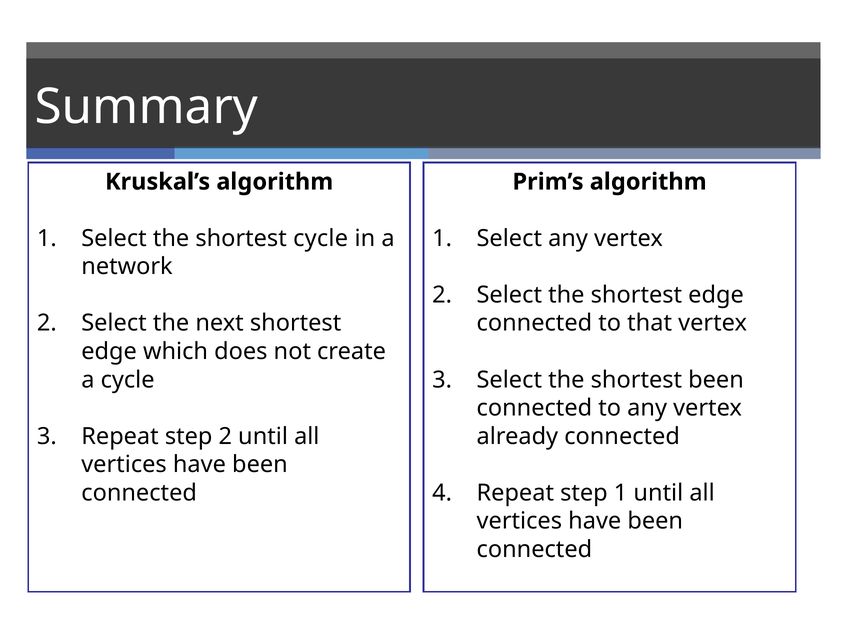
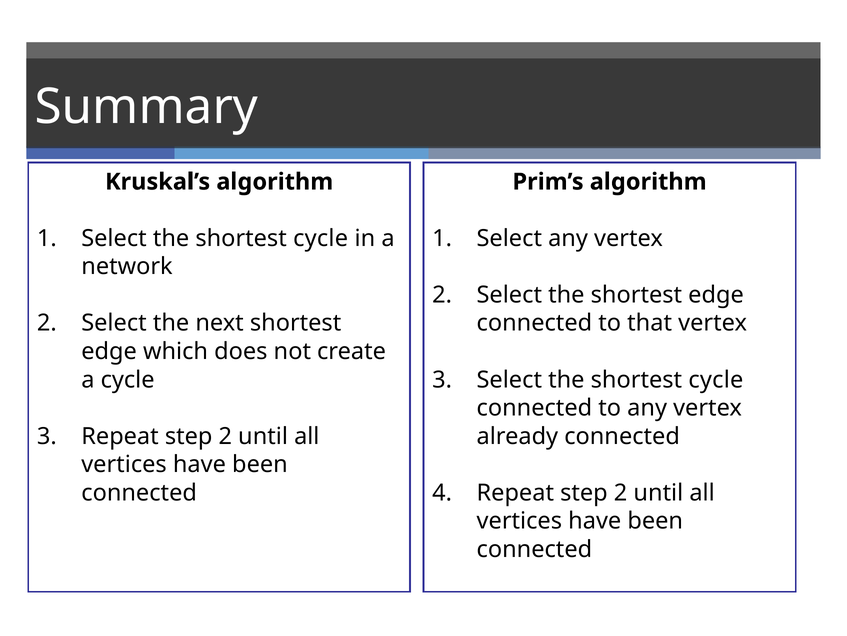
been: been -> cycle (716, 379)
1: 1 -> 2 (621, 492)
